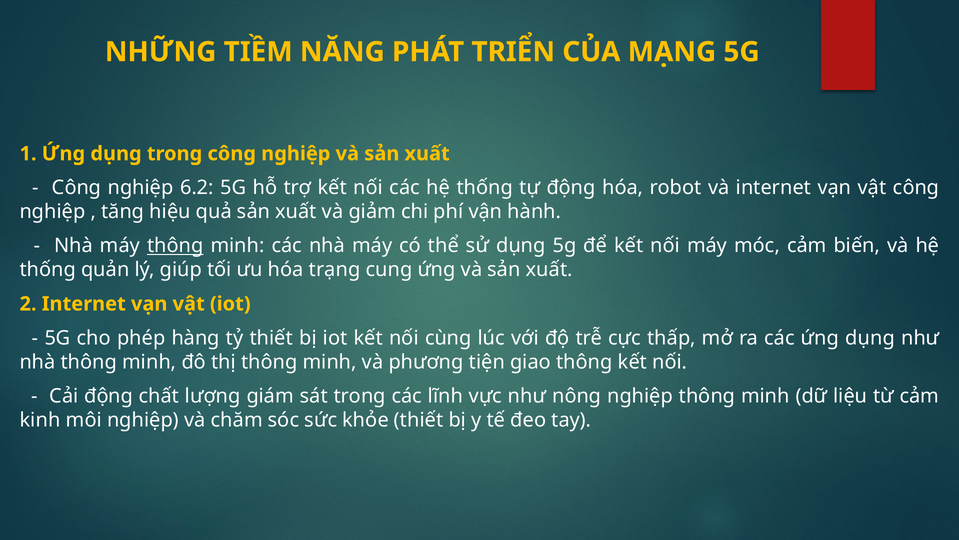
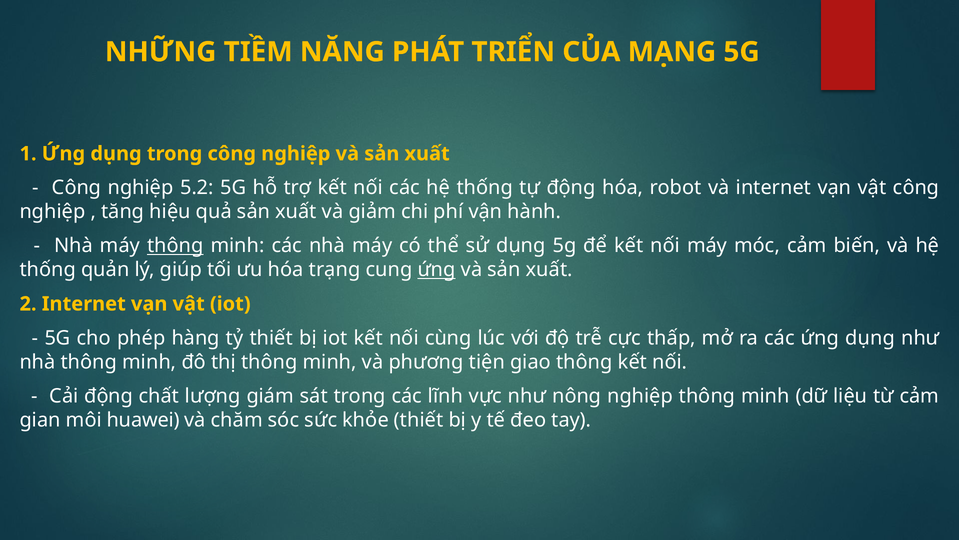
6.2: 6.2 -> 5.2 (197, 188)
ứng underline: none -> present (437, 270)
kinh: kinh -> gian (40, 420)
môi nghiệp: nghiệp -> huawei (143, 420)
